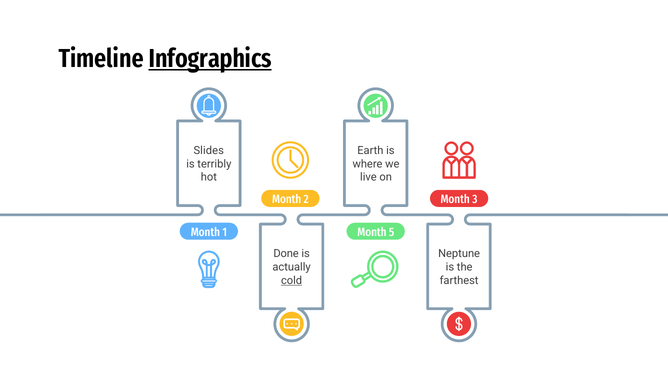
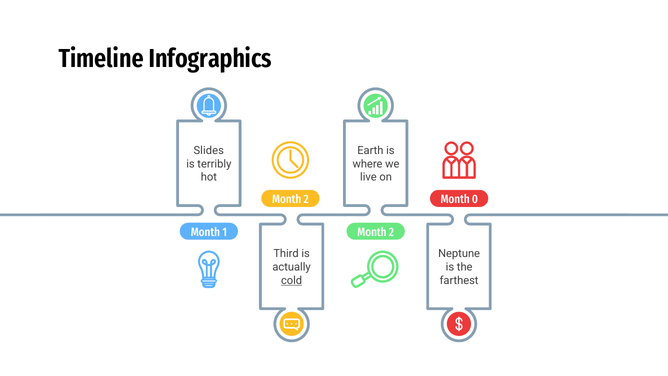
Infographics underline: present -> none (210, 59)
3: 3 -> 0 (475, 199)
5: 5 -> 2 (391, 232)
Done: Done -> Third (286, 254)
